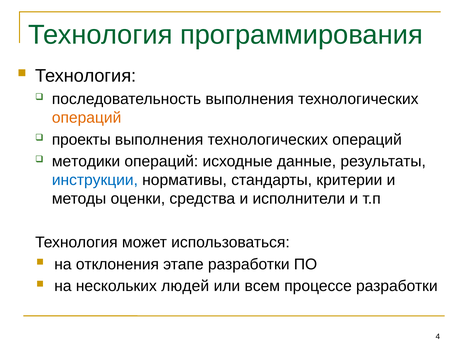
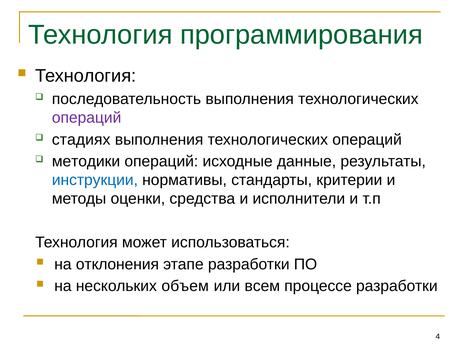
операций colour: orange -> purple (87, 118)
проекты: проекты -> стадиях (81, 140)
людей: людей -> объем (185, 286)
